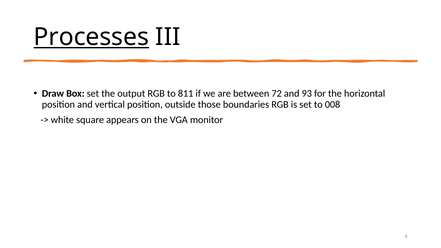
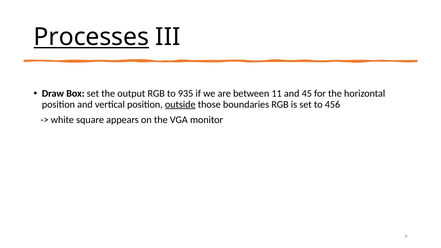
811: 811 -> 935 (186, 94)
72: 72 -> 11 (277, 94)
93: 93 -> 45 (307, 94)
outside underline: none -> present (180, 104)
008: 008 -> 456 (333, 104)
